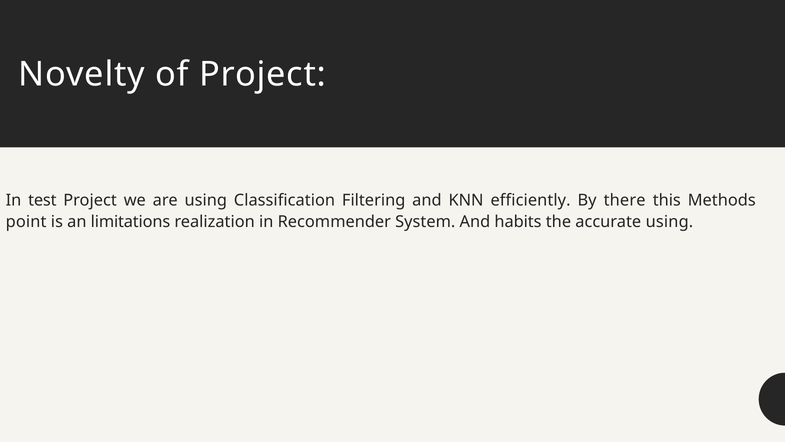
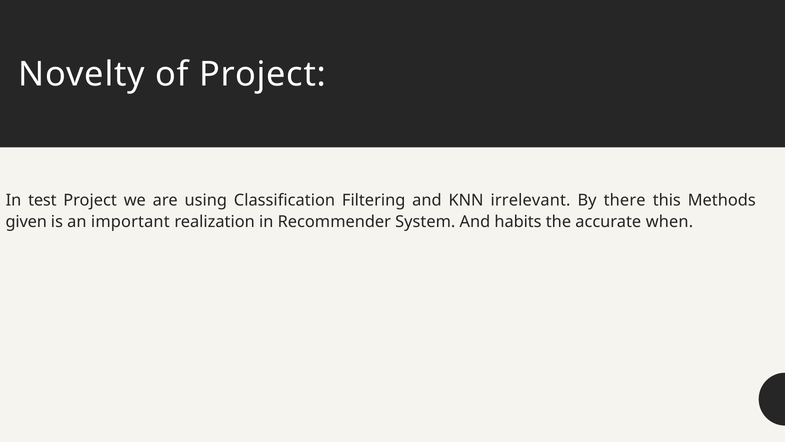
efficiently: efficiently -> irrelevant (531, 200)
point: point -> given (26, 222)
limitations: limitations -> important (130, 222)
accurate using: using -> when (669, 222)
